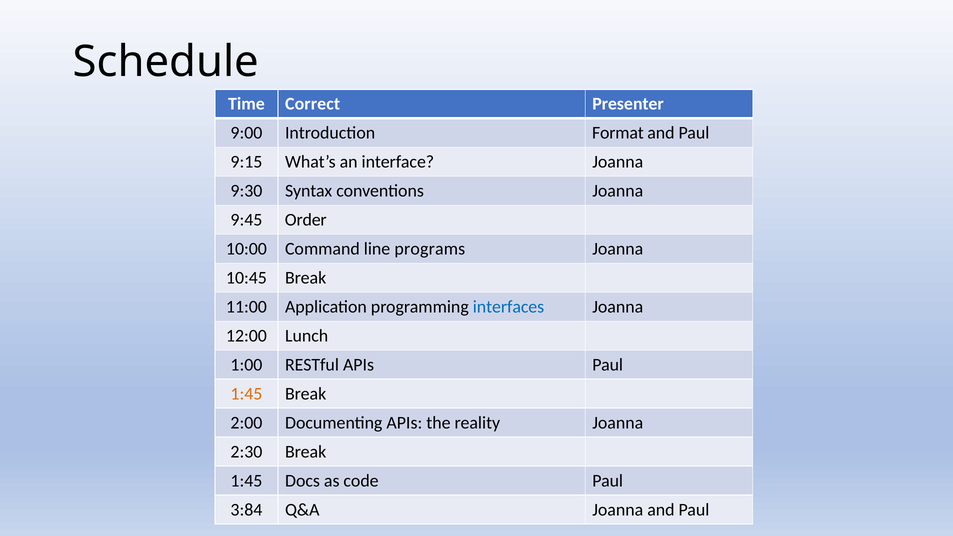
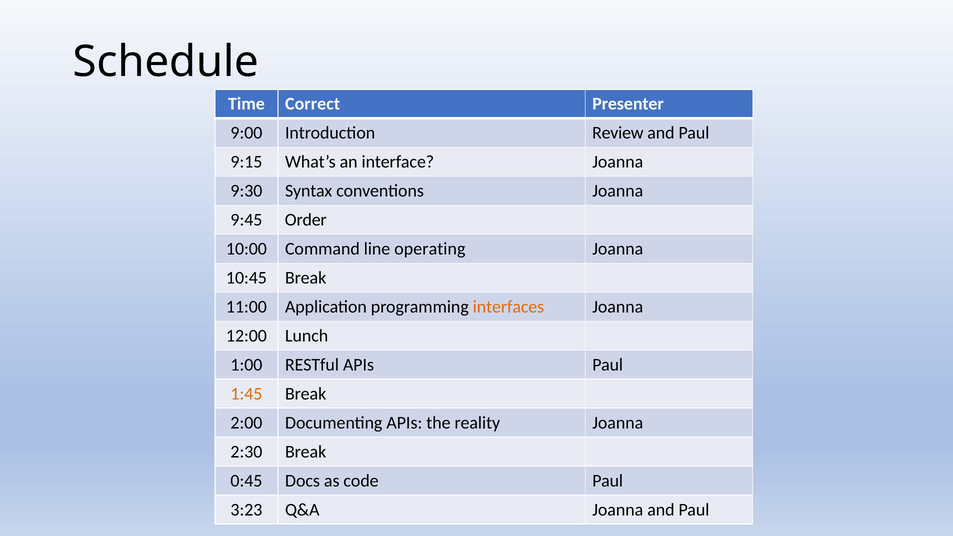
Format: Format -> Review (618, 133)
programs: programs -> operating (430, 249)
interfaces colour: blue -> orange (509, 307)
1:45: 1:45 -> 0:45 (246, 481)
3:84: 3:84 -> 3:23 (246, 510)
